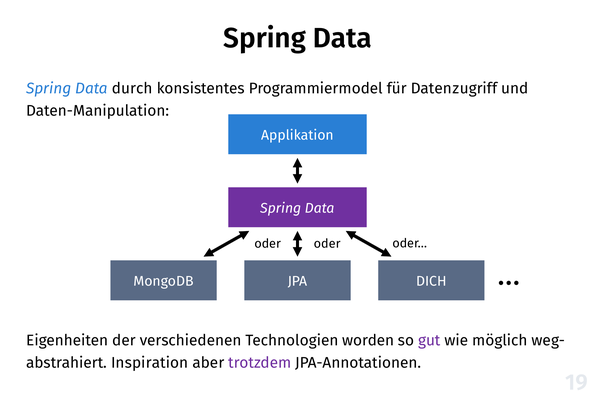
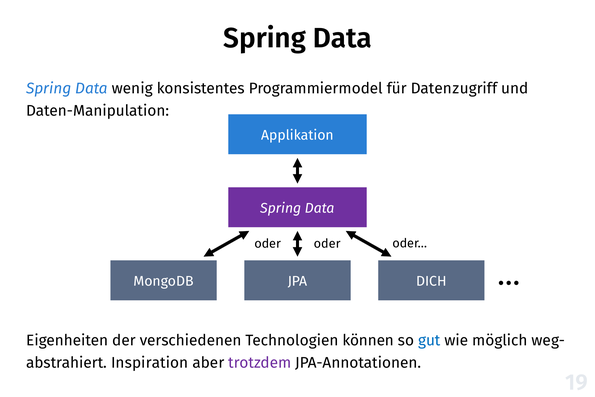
durch: durch -> wenig (132, 88)
worden: worden -> können (368, 340)
gut colour: purple -> blue (429, 340)
